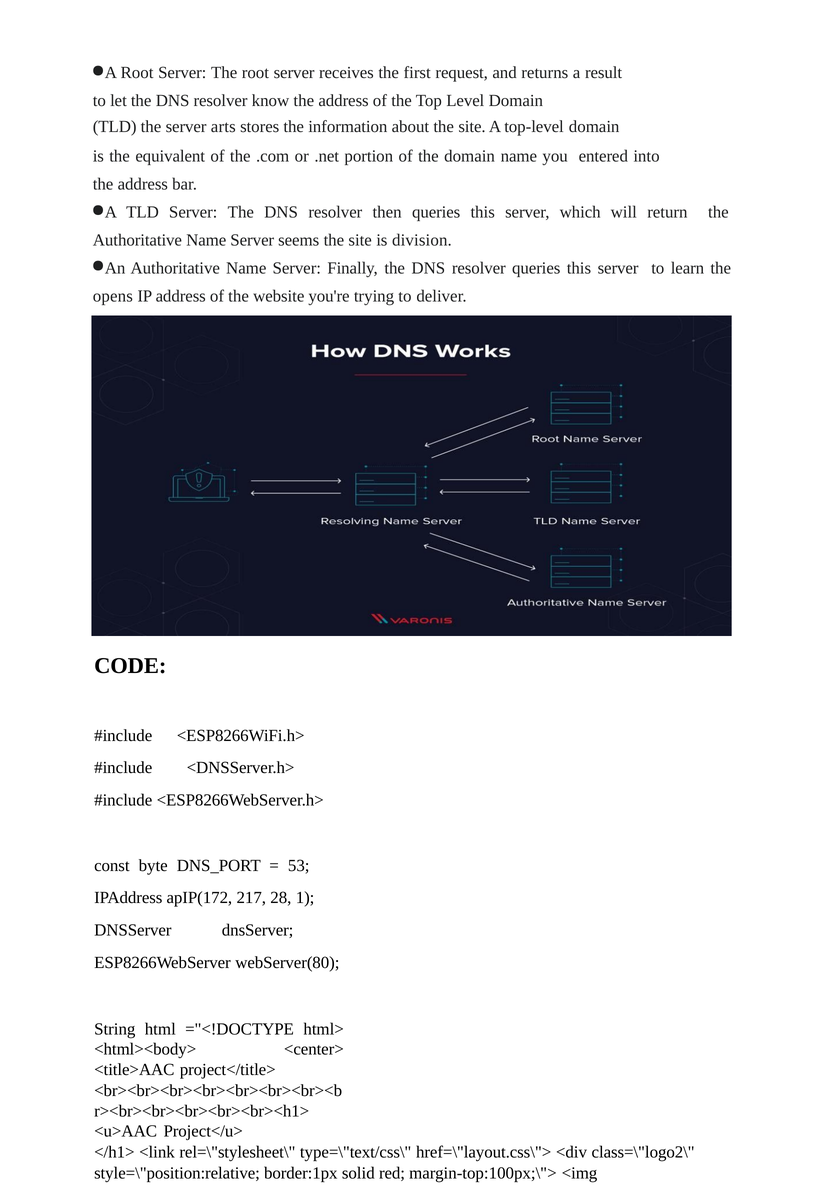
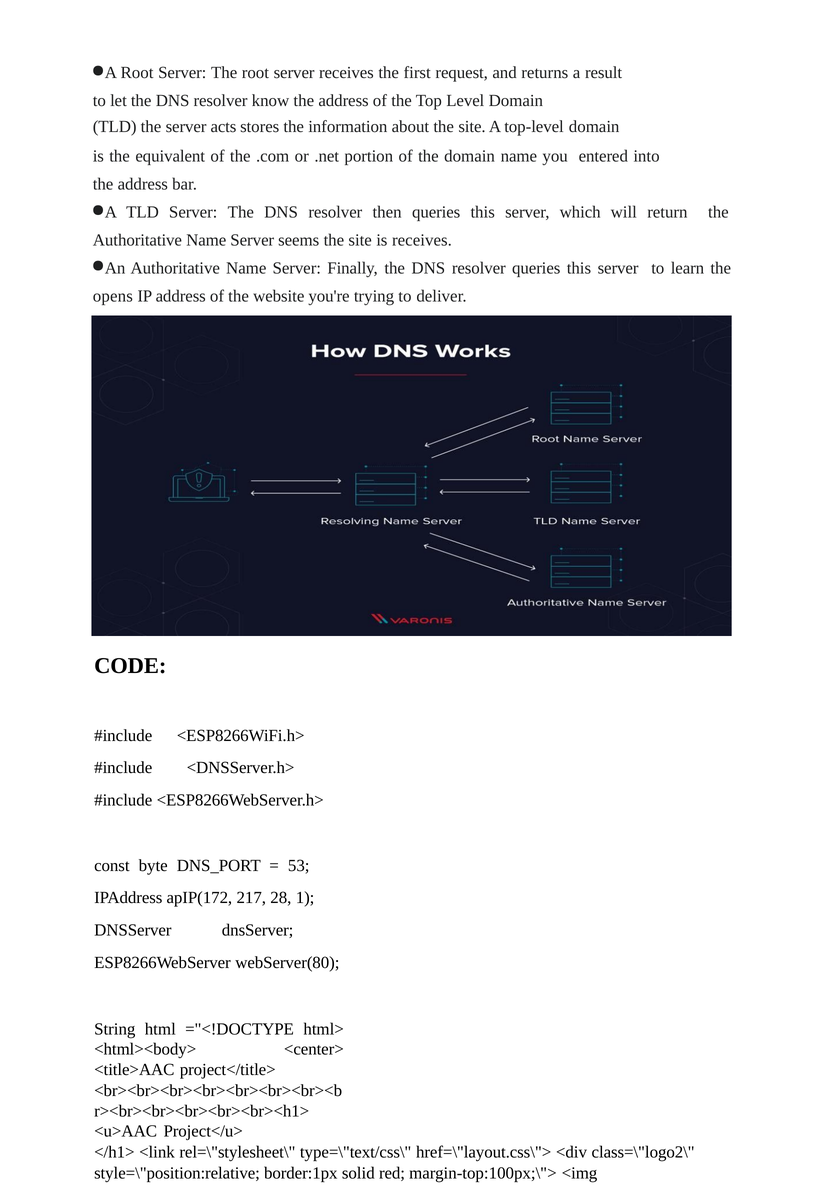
arts: arts -> acts (223, 127)
is division: division -> receives (422, 240)
